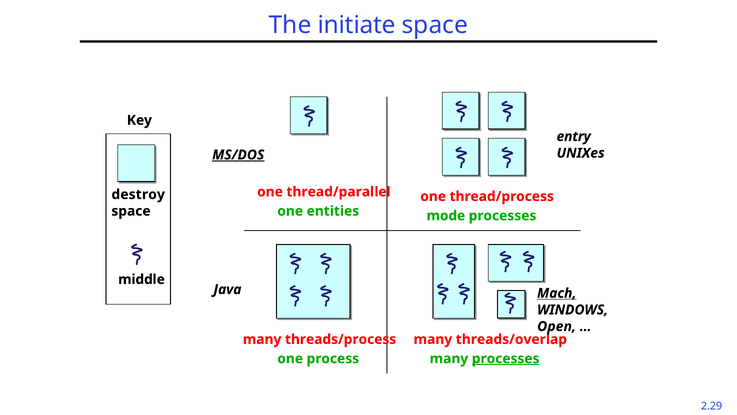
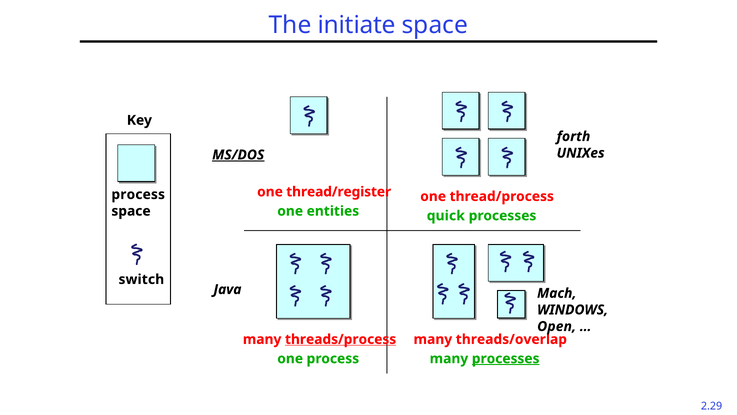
entry: entry -> forth (574, 136)
thread/parallel: thread/parallel -> thread/register (339, 192)
destroy: destroy -> process (138, 194)
mode: mode -> quick (446, 215)
middle: middle -> switch (141, 279)
Mach underline: present -> none (557, 293)
threads/process underline: none -> present (341, 339)
